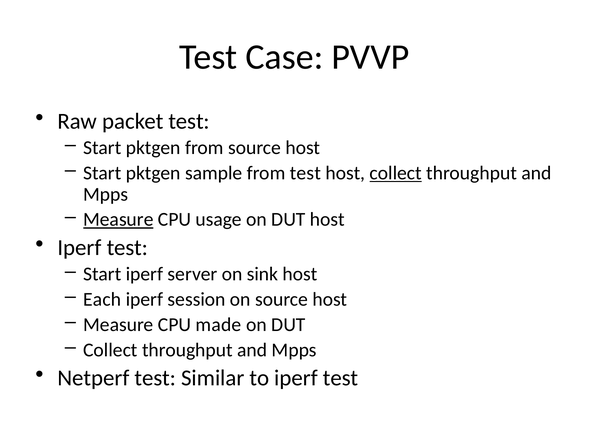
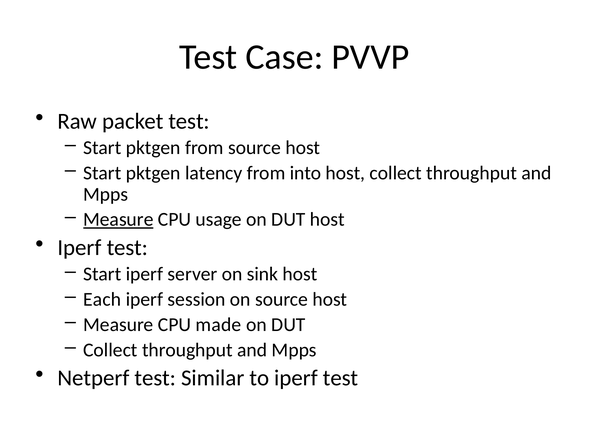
sample: sample -> latency (214, 173)
from test: test -> into (306, 173)
collect underline: present -> none (396, 173)
